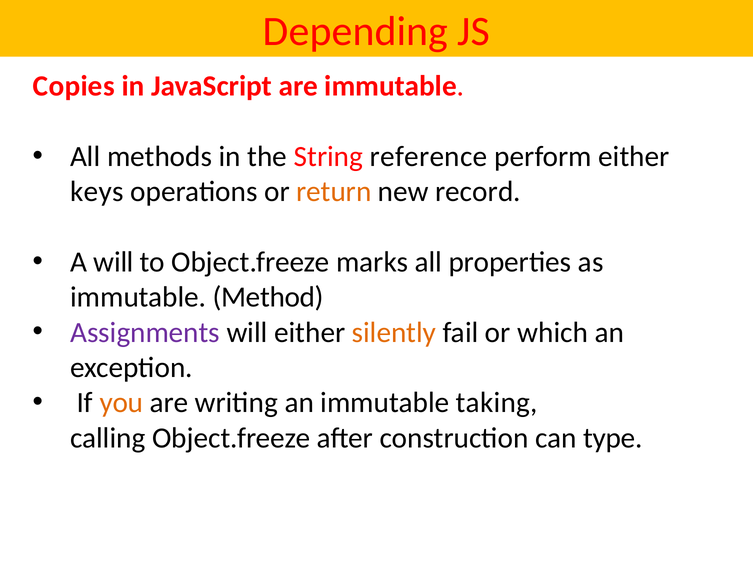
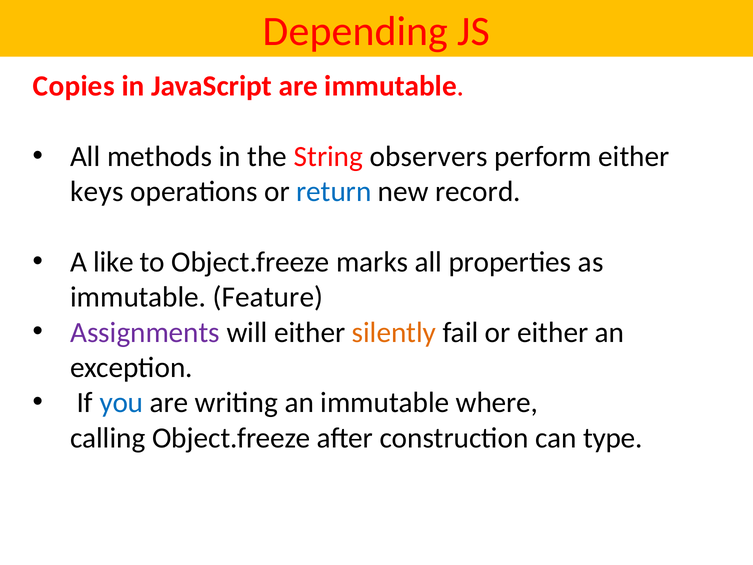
reference: reference -> observers (429, 156)
return colour: orange -> blue (334, 192)
A will: will -> like (114, 262)
Method: Method -> Feature (268, 297)
or which: which -> either (553, 332)
you colour: orange -> blue (121, 403)
taking: taking -> where (497, 403)
